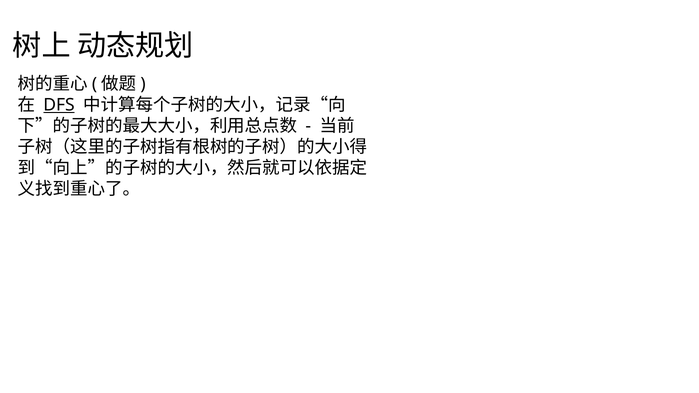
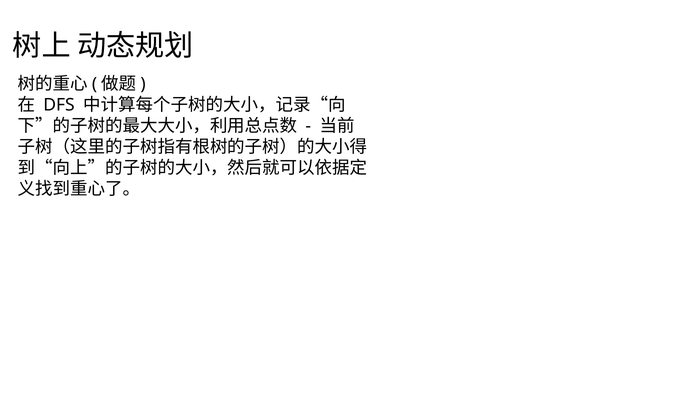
DFS underline: present -> none (59, 105)
